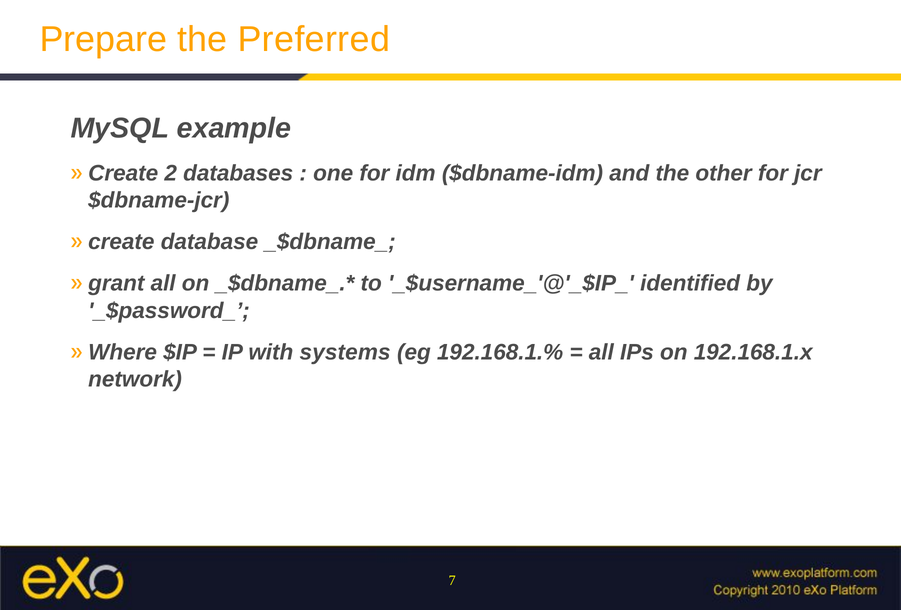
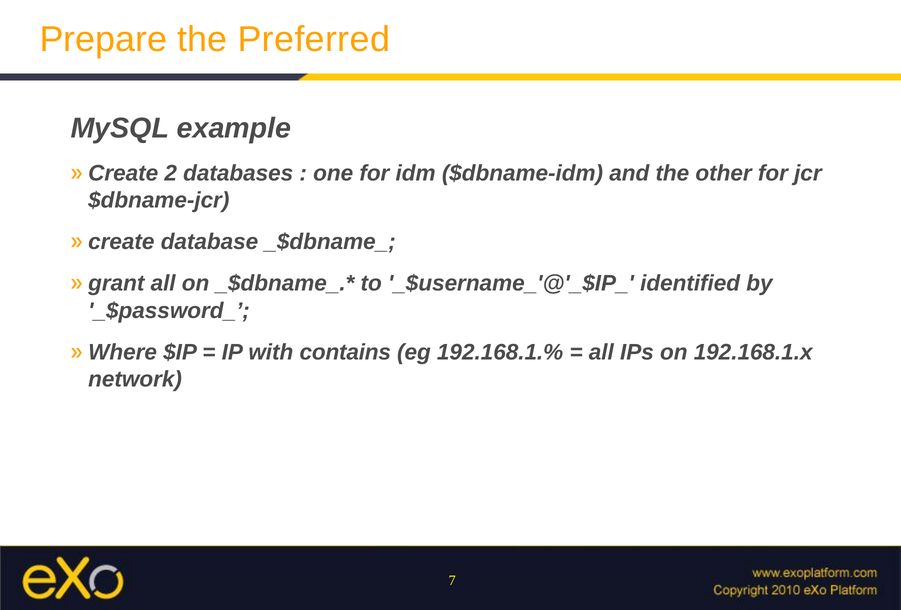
systems: systems -> contains (345, 352)
